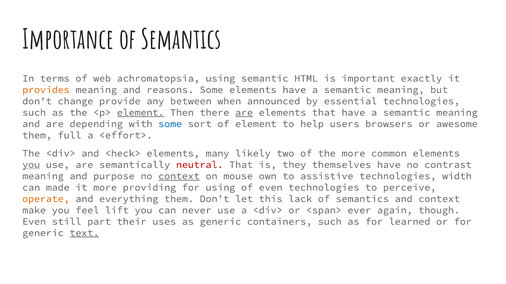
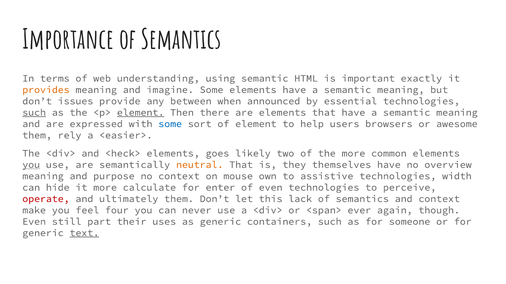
achromatopsia: achromatopsia -> understanding (158, 79)
reasons: reasons -> imagine (170, 90)
change: change -> issues (76, 101)
such underline: none -> present (34, 113)
are underline: present -> none (244, 113)
depending: depending -> expressed (96, 124)
full: full -> rely (70, 135)
<effort>: <effort> -> <easier> (126, 135)
many: many -> goes (217, 154)
neutral colour: red -> orange (200, 165)
contrast: contrast -> overview (448, 165)
context underline: present -> none (179, 176)
made: made -> hide (58, 188)
providing: providing -> calculate (149, 188)
for using: using -> enter (220, 188)
operate colour: orange -> red (46, 199)
everything: everything -> ultimately (129, 199)
lift: lift -> four (117, 211)
learned: learned -> someone (410, 222)
